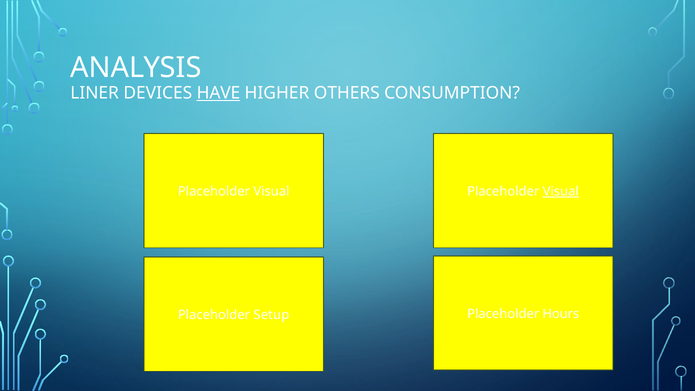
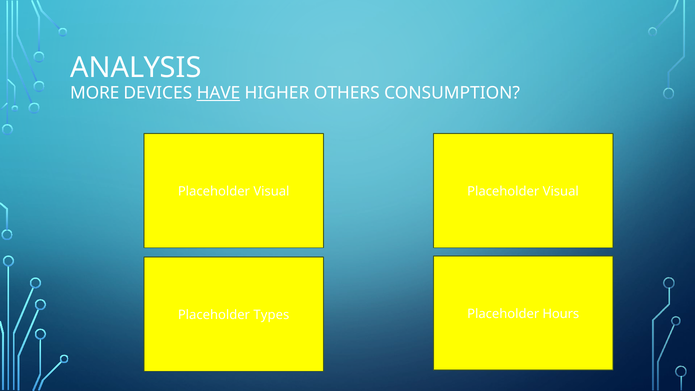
LINER: LINER -> MORE (95, 93)
Visual underline: present -> none (561, 191)
Setup: Setup -> Types (271, 315)
